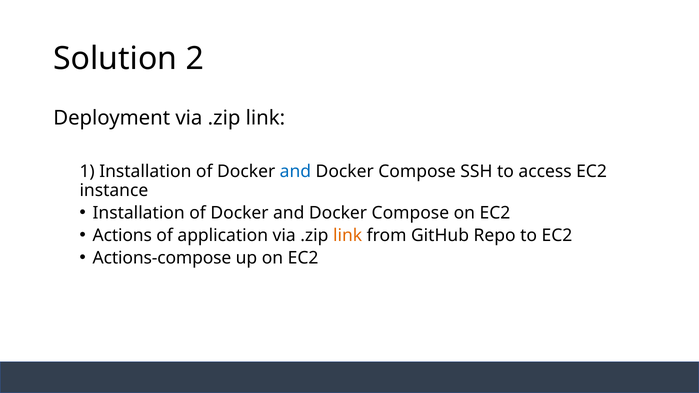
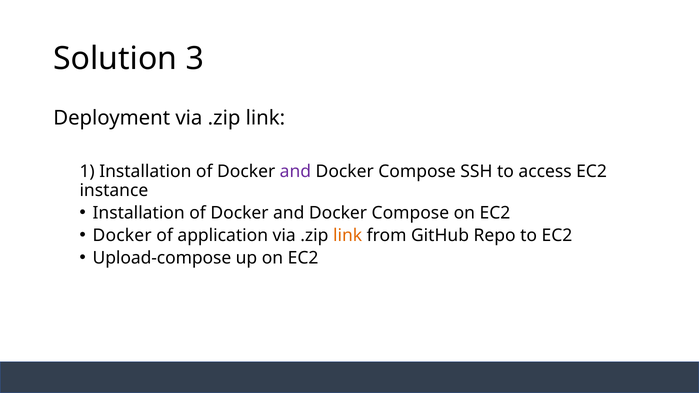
2: 2 -> 3 (195, 59)
and colour: blue -> purple (295, 172)
Actions: Actions -> Docker (122, 235)
Actions-compose: Actions-compose -> Upload-compose (162, 258)
